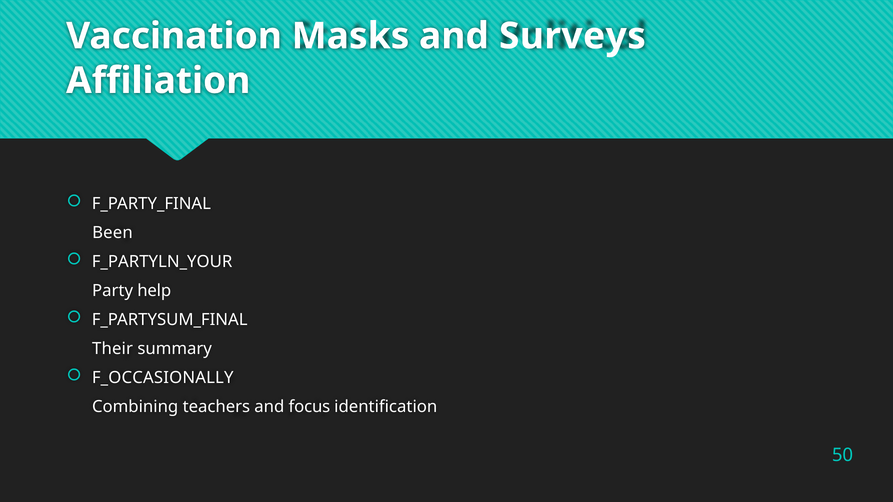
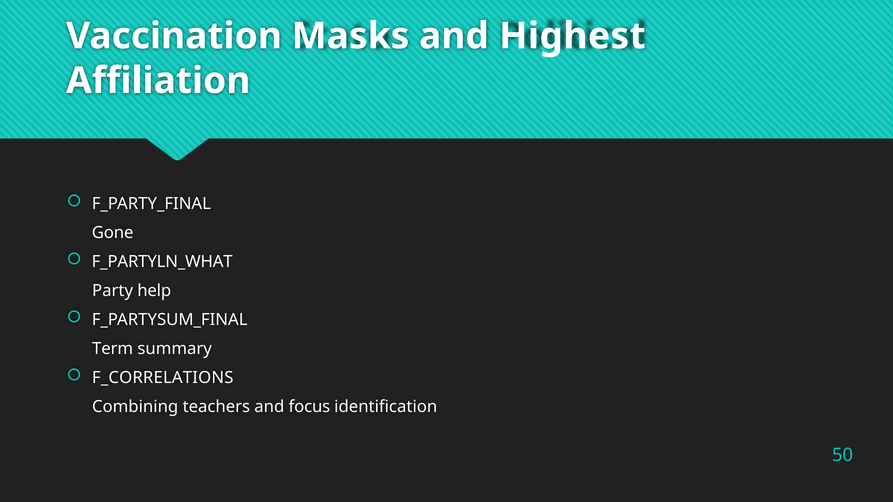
Surveys: Surveys -> Highest (572, 36)
Been: Been -> Gone (113, 233)
F_PARTYLN_YOUR: F_PARTYLN_YOUR -> F_PARTYLN_WHAT (162, 262)
Their: Their -> Term (113, 349)
F_OCCASIONALLY: F_OCCASIONALLY -> F_CORRELATIONS (163, 378)
